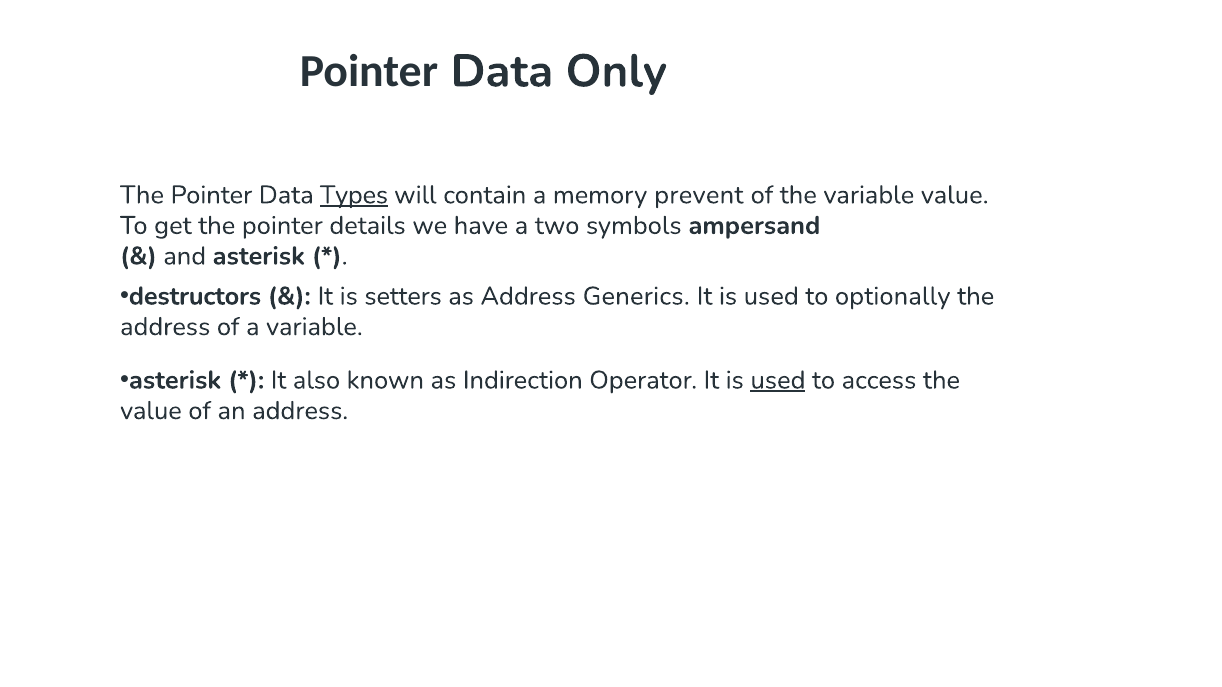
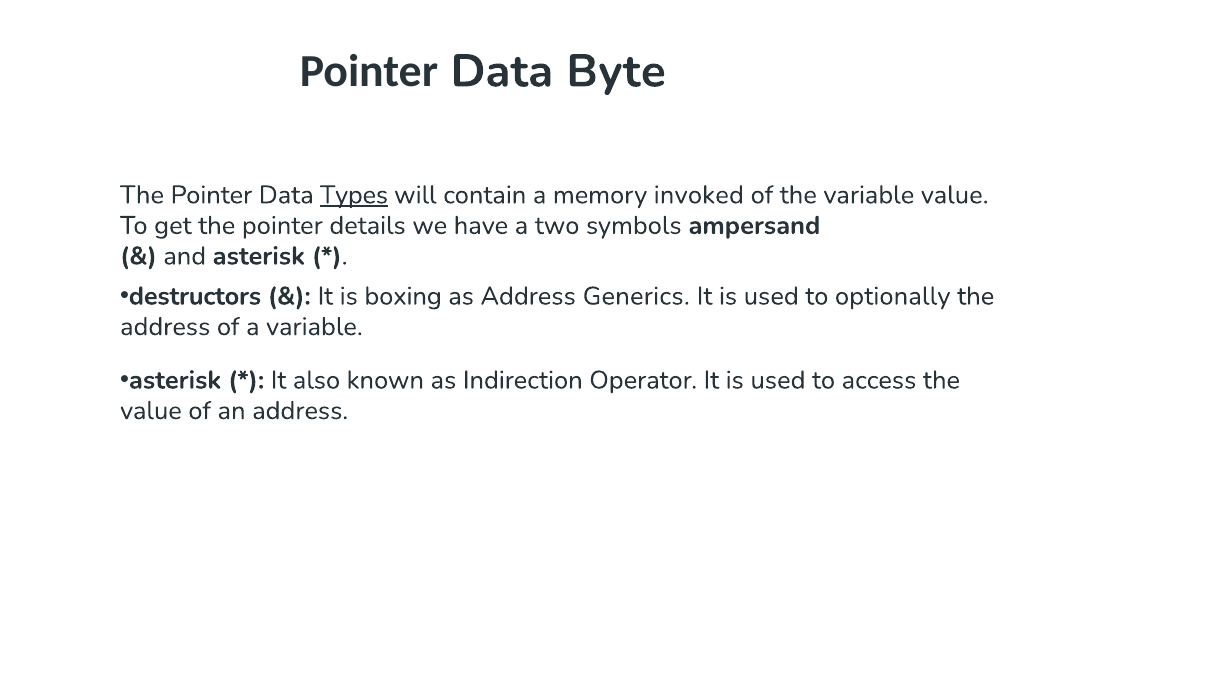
Only: Only -> Byte (616, 71)
prevent: prevent -> invoked (699, 195)
setters: setters -> boxing (403, 296)
used underline: present -> none (778, 380)
